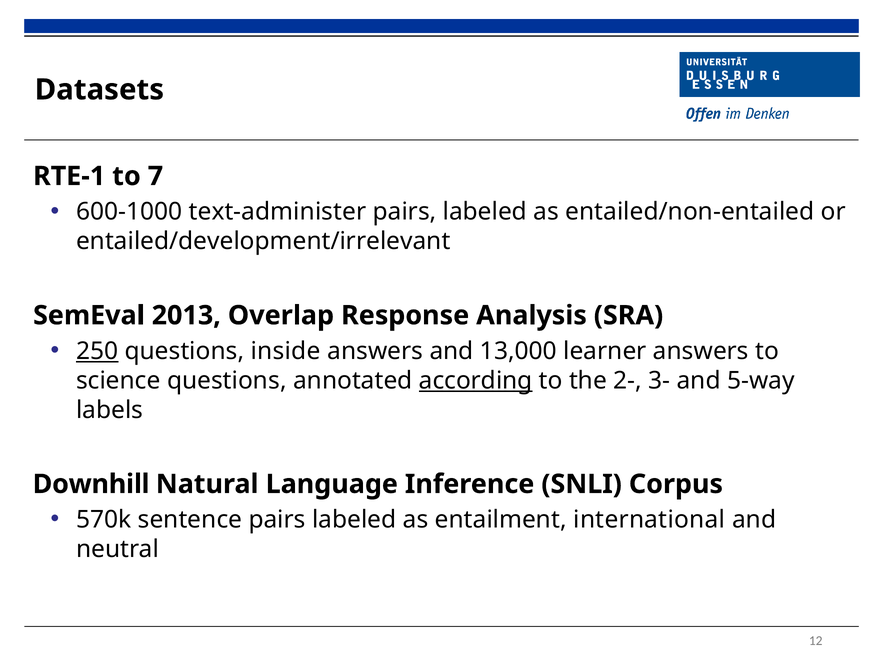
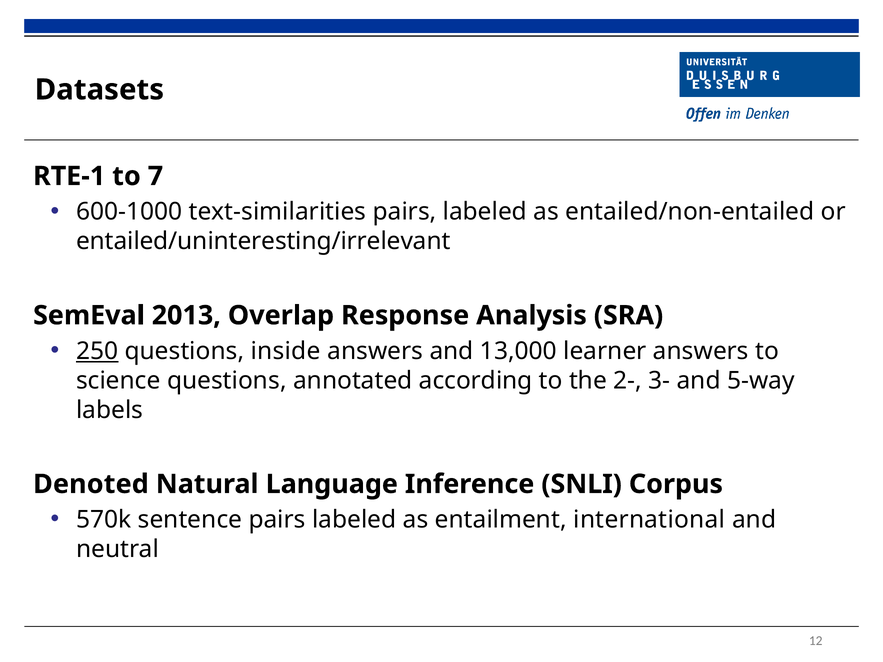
text-administer: text-administer -> text-similarities (277, 212)
entailed/development/irrelevant: entailed/development/irrelevant -> entailed/uninteresting/irrelevant (263, 241)
according underline: present -> none (476, 381)
Downhill: Downhill -> Denoted (91, 484)
